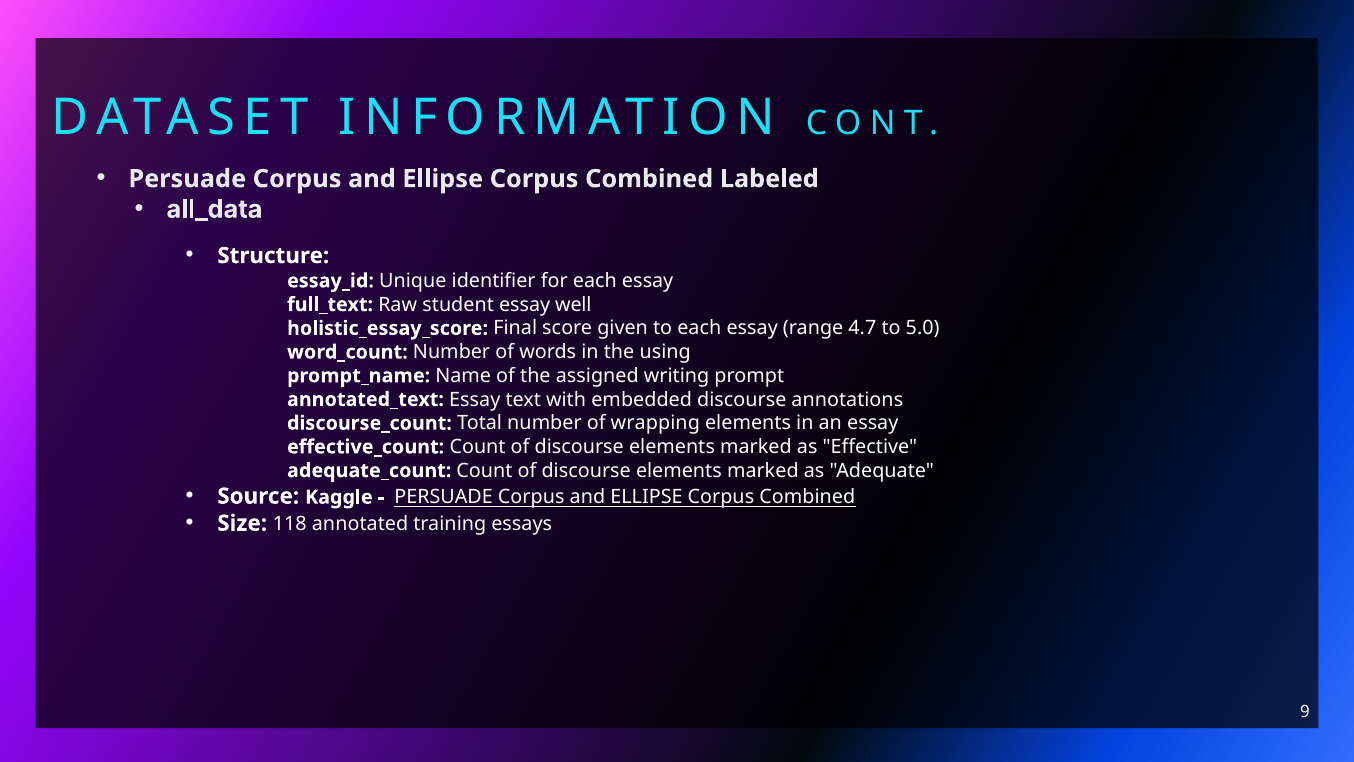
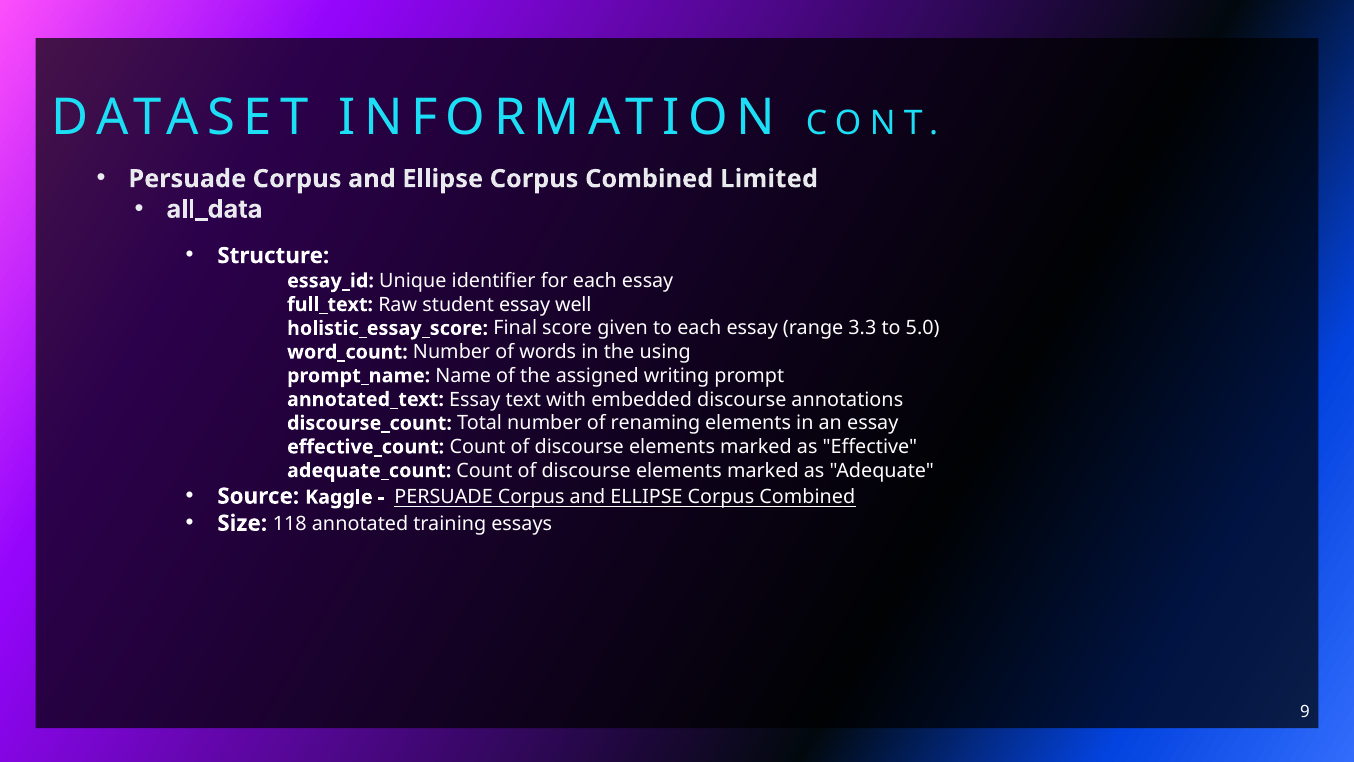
Labeled: Labeled -> Limited (769, 179)
4.7: 4.7 -> 3.3 (862, 328)
wrapping: wrapping -> renaming (655, 423)
